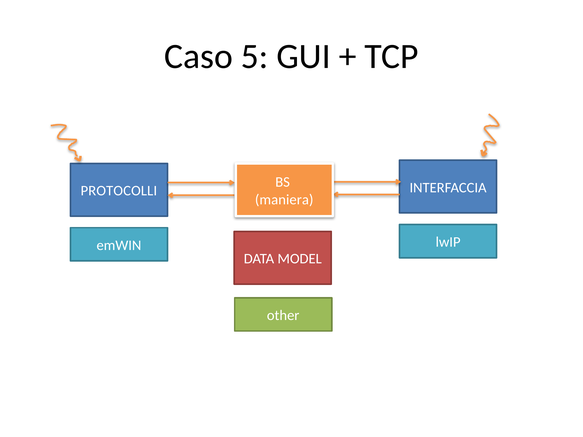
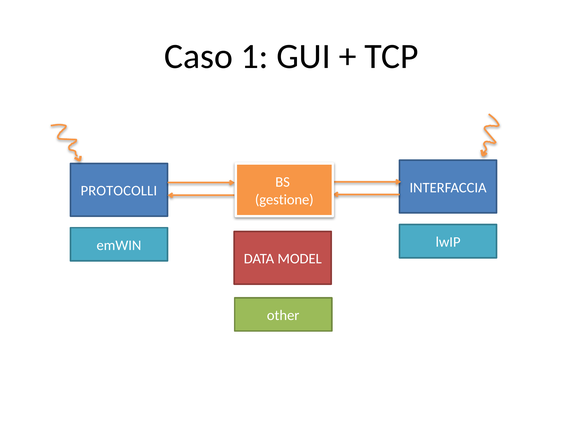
5: 5 -> 1 (255, 56)
maniera: maniera -> gestione (284, 200)
